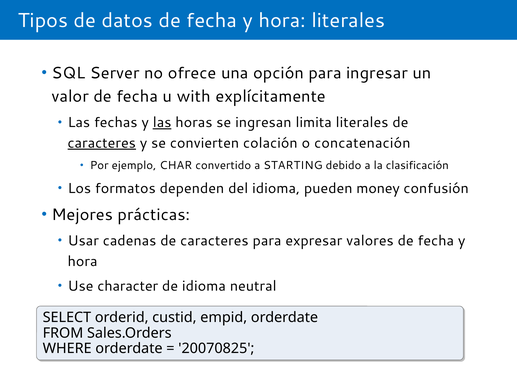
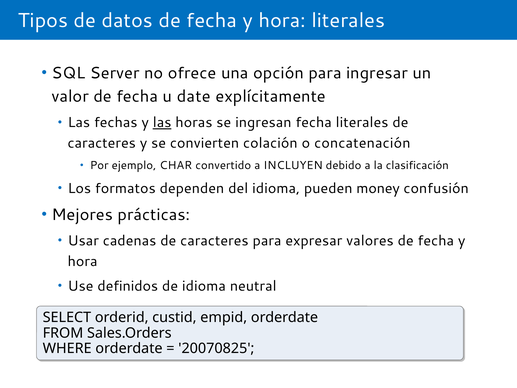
with: with -> date (194, 96)
ingresan limita: limita -> fecha (314, 122)
caracteres underline: present -> none (102, 143)
STARTING: STARTING -> INCLUYEN (293, 165)
character: character -> definidos (128, 286)
